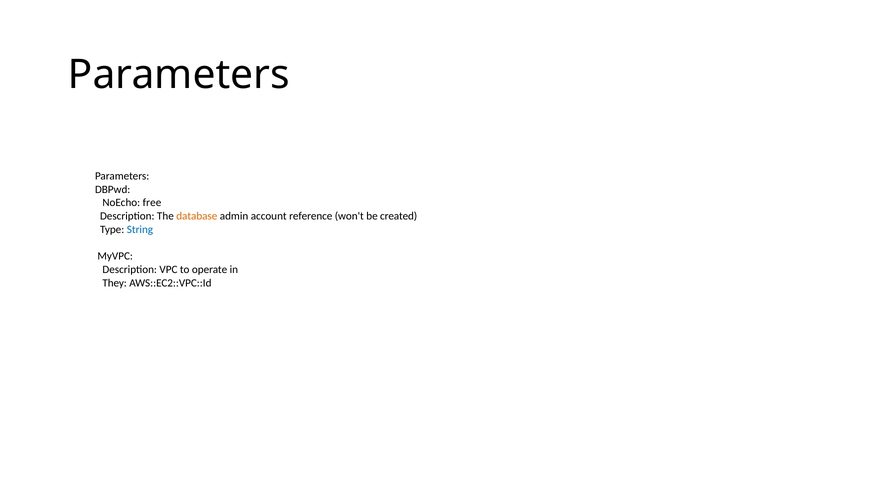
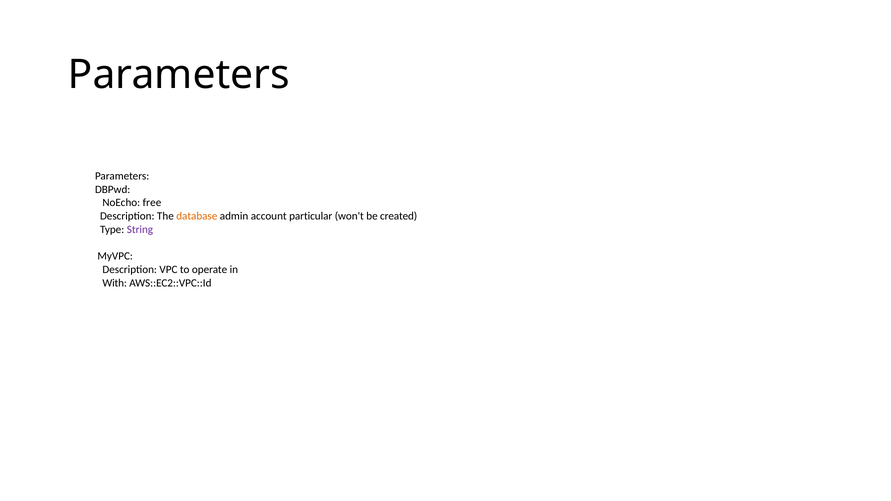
reference: reference -> particular (311, 216)
String colour: blue -> purple (140, 230)
They: They -> With (115, 283)
